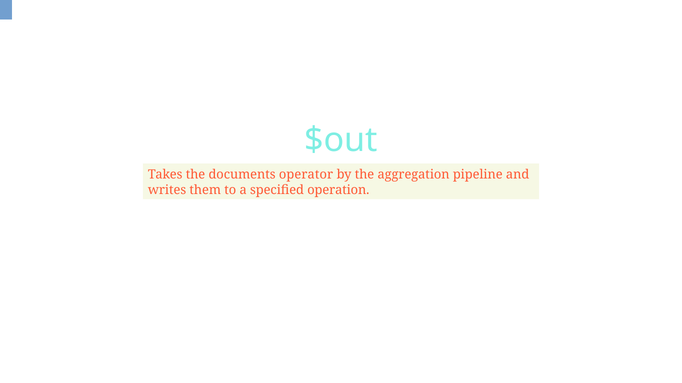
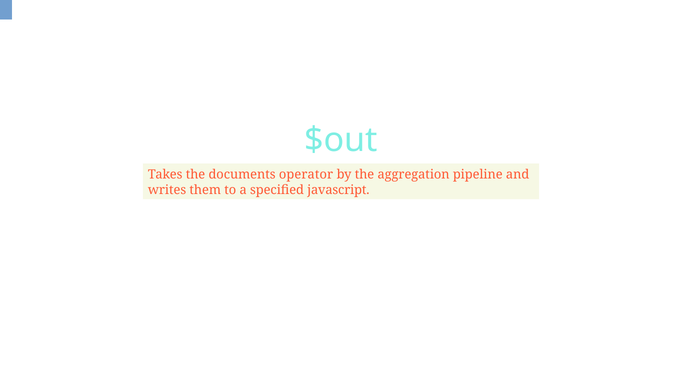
operation: operation -> javascript (338, 190)
